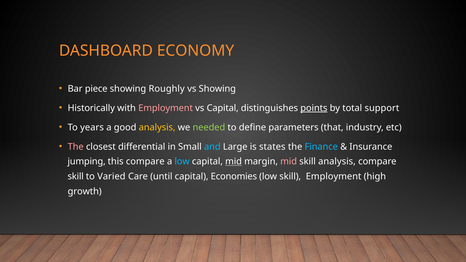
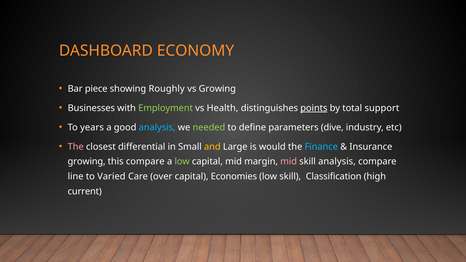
vs Showing: Showing -> Growing (217, 89)
Historically: Historically -> Businesses (91, 108)
Employment colour: pink -> light green (166, 108)
vs Capital: Capital -> Health (223, 108)
analysis colour: yellow -> light blue (157, 127)
that: that -> dive (332, 127)
and colour: light blue -> yellow (212, 147)
states: states -> would (272, 147)
jumping: jumping -> growing (87, 162)
low colour: light blue -> light green (182, 162)
mid underline: present -> none (234, 162)
skill: skill -> line (76, 177)
until: until -> over (161, 177)
skill Employment: Employment -> Classification (334, 177)
growth: growth -> current (85, 191)
